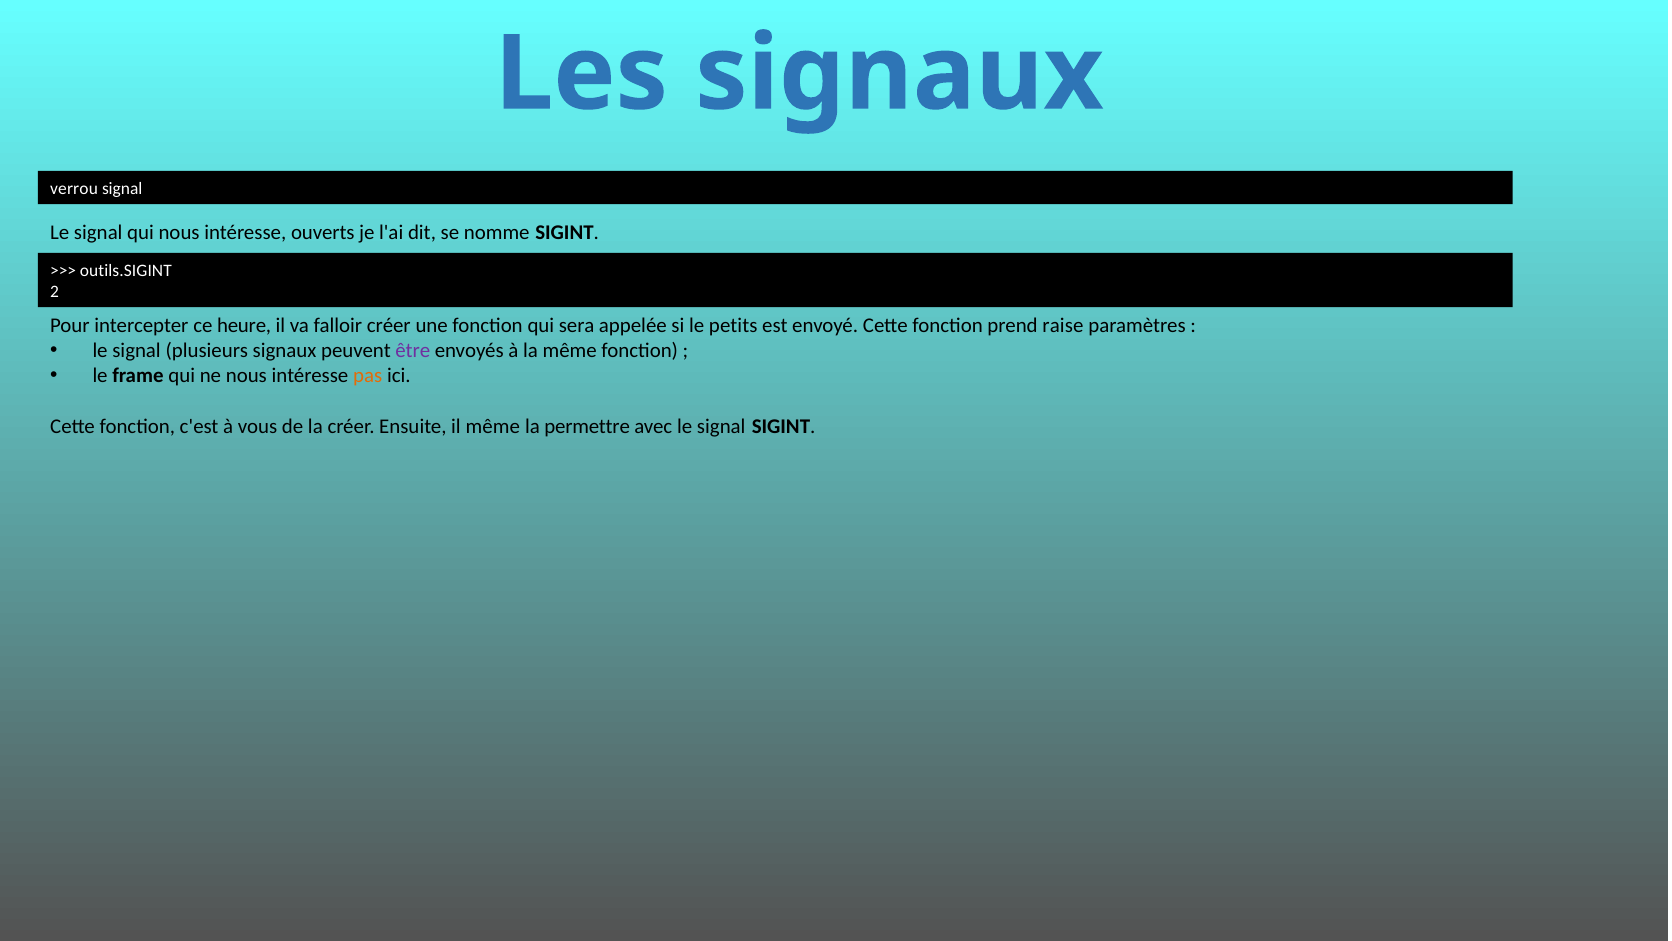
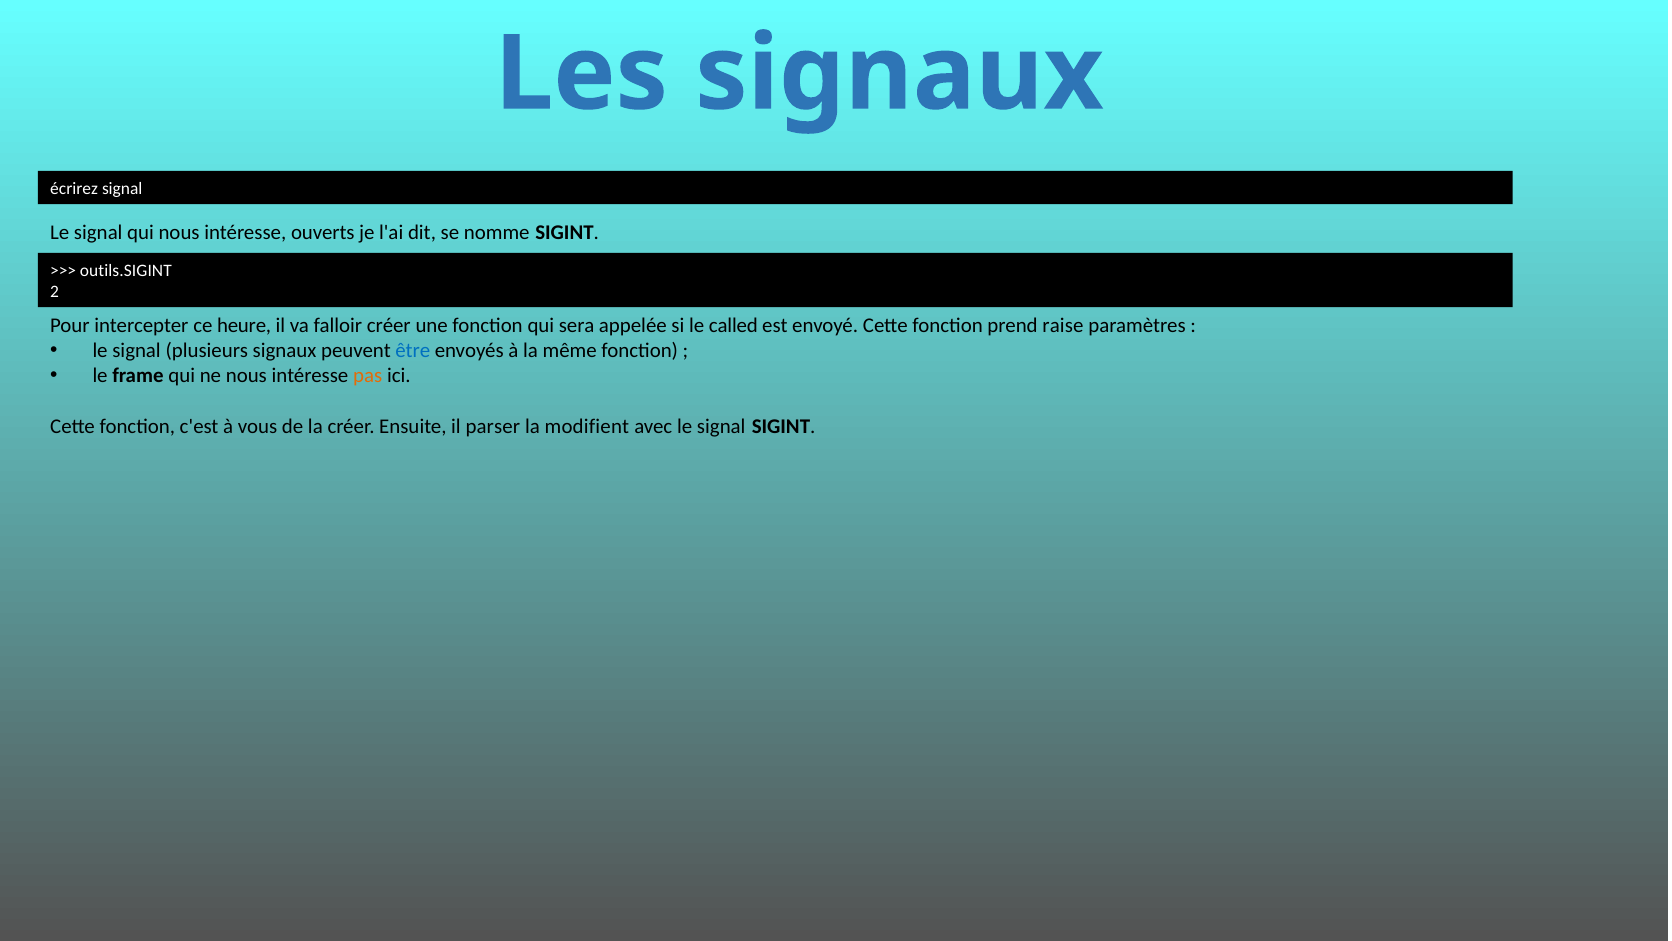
verrou: verrou -> écrirez (74, 189)
petits: petits -> called (733, 326)
être colour: purple -> blue (413, 351)
il même: même -> parser (493, 426)
permettre: permettre -> modifient (587, 426)
